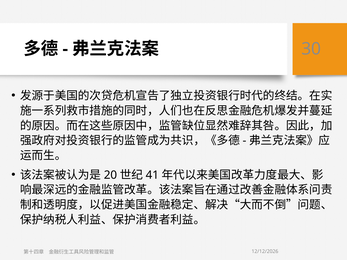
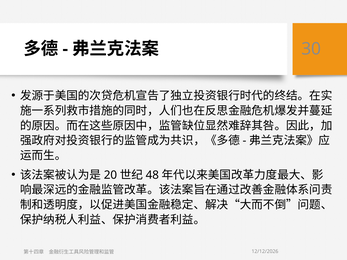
41: 41 -> 48 (152, 175)
